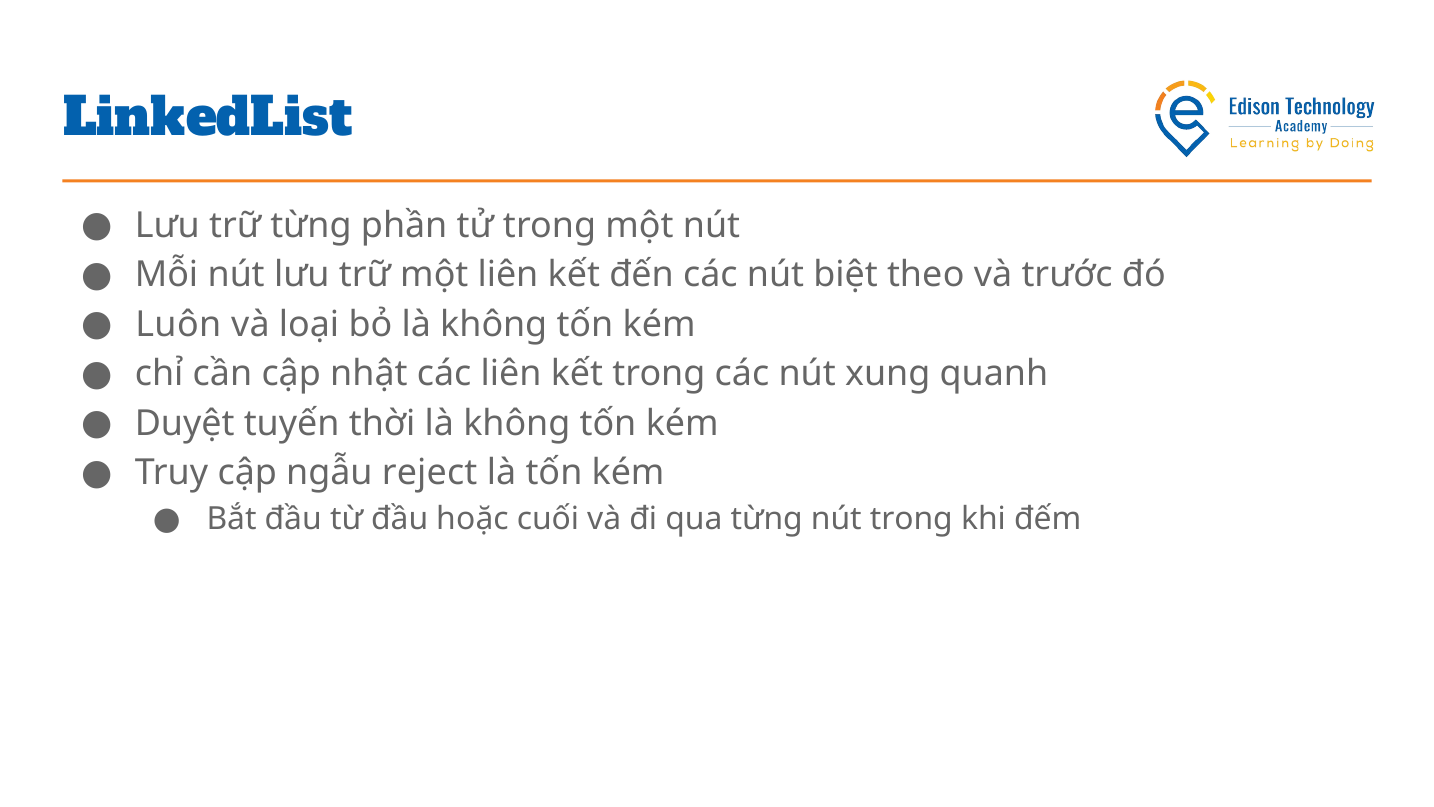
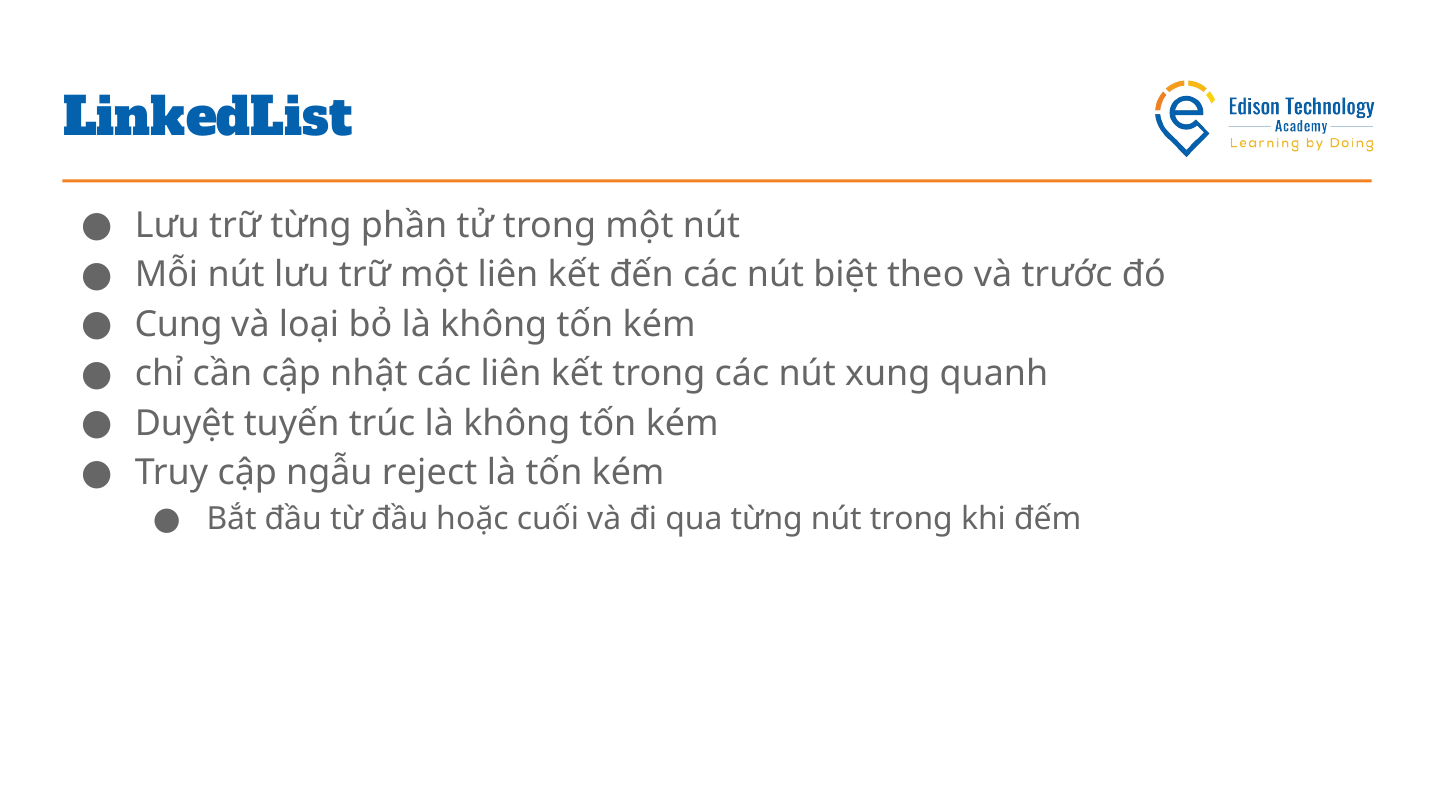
Luôn: Luôn -> Cung (179, 324)
thời: thời -> trúc (382, 423)
